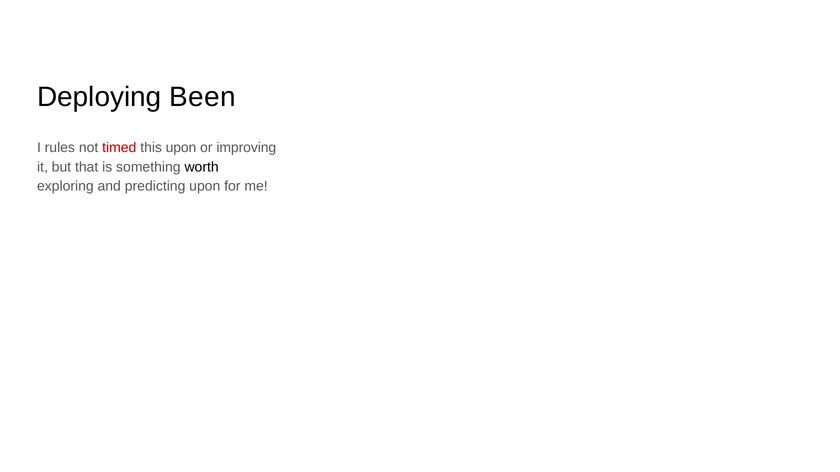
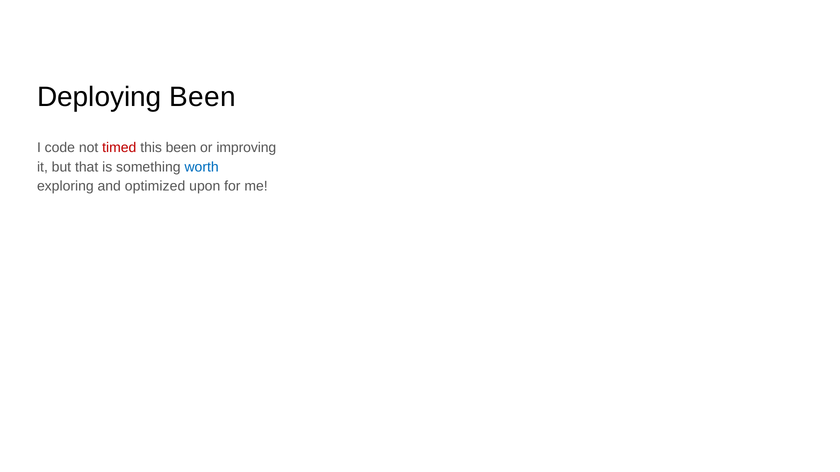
rules: rules -> code (60, 148)
this upon: upon -> been (181, 148)
worth colour: black -> blue (202, 167)
predicting: predicting -> optimized (155, 187)
